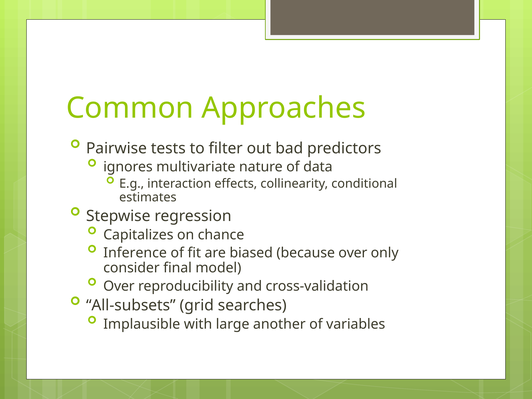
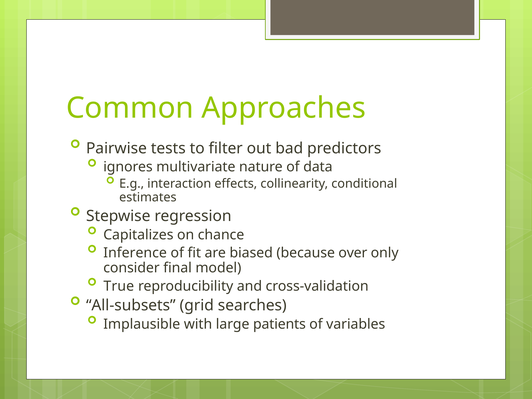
Over: Over -> True (119, 286)
another: another -> patients (279, 324)
